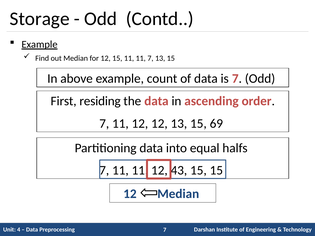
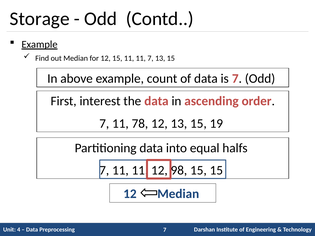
residing: residing -> interest (100, 101)
7 11 12: 12 -> 78 (140, 124)
69: 69 -> 19 (216, 124)
43: 43 -> 98 (179, 170)
